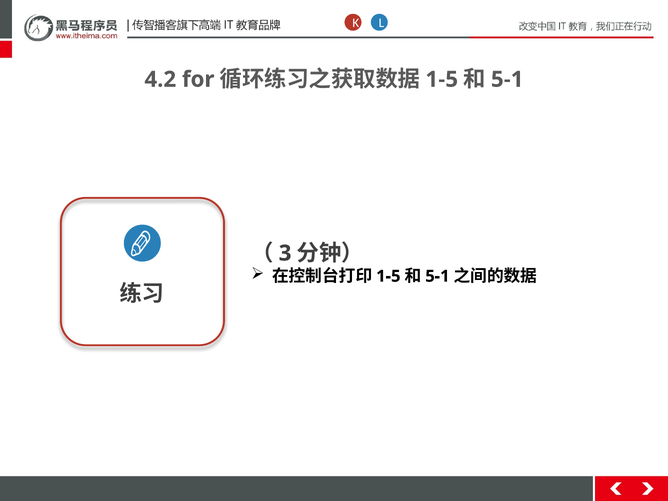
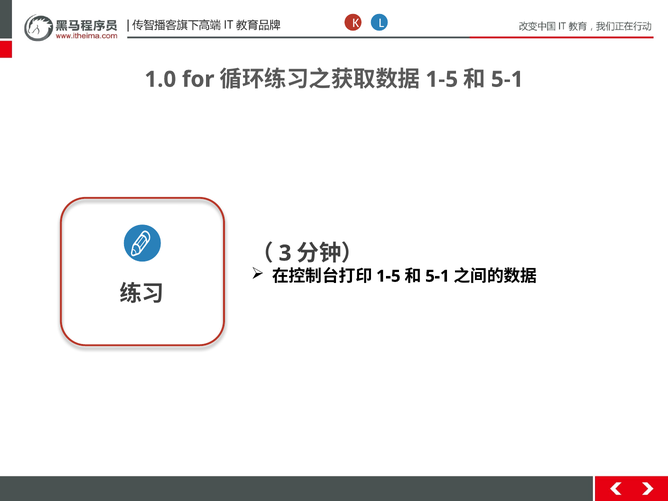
4.2: 4.2 -> 1.0 (160, 79)
